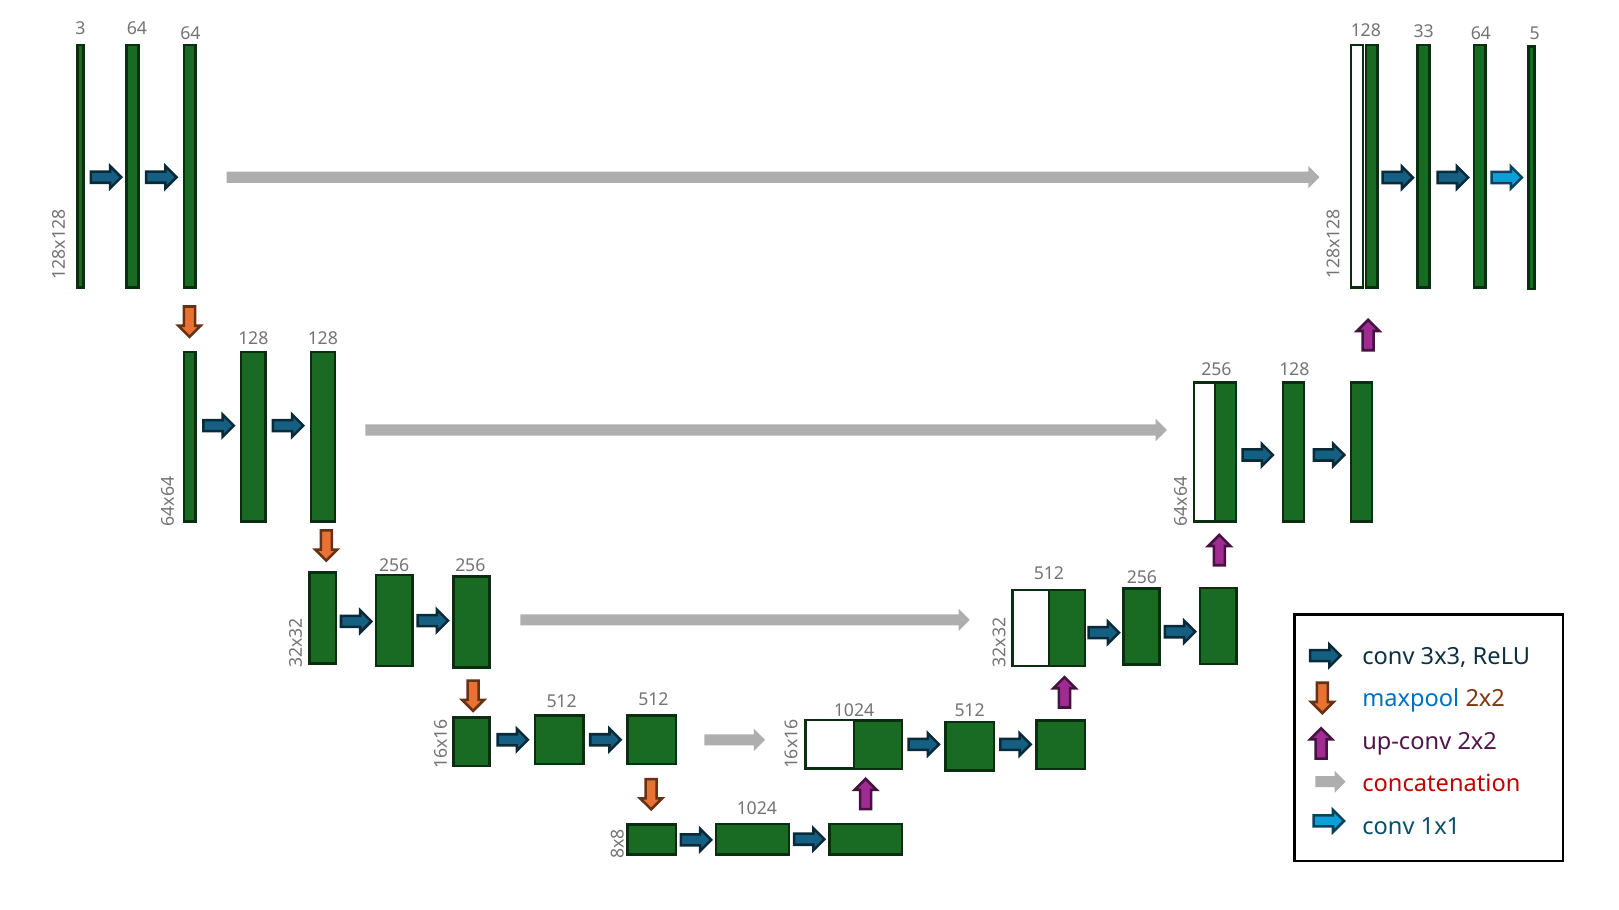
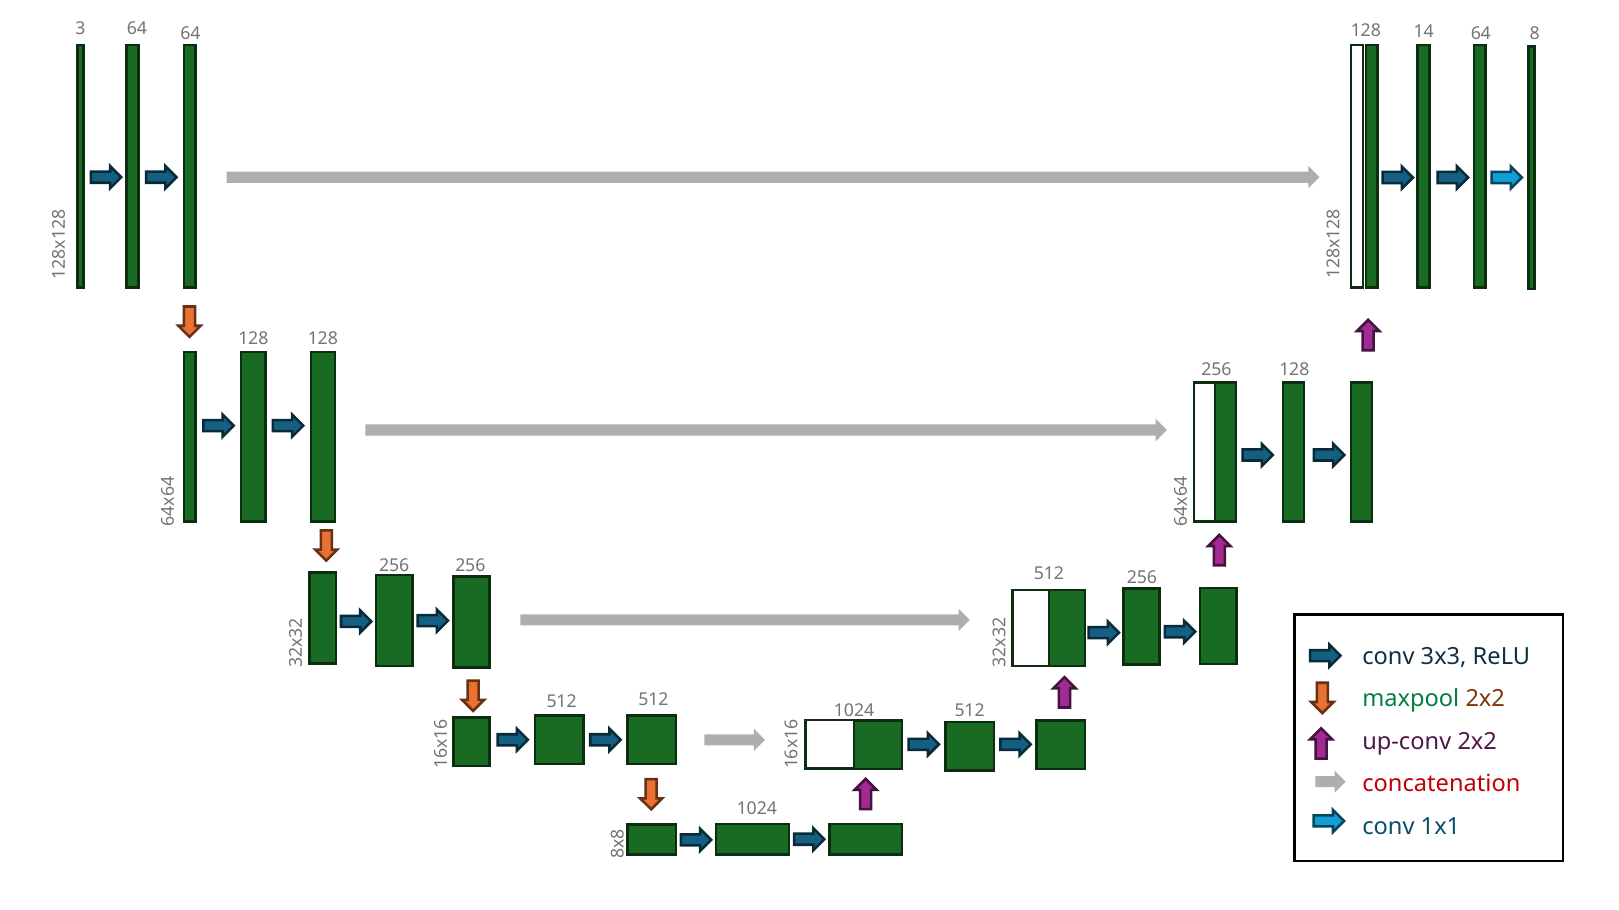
33: 33 -> 14 (1424, 32)
64 5: 5 -> 8 (1535, 34)
maxpool colour: blue -> green (1411, 699)
